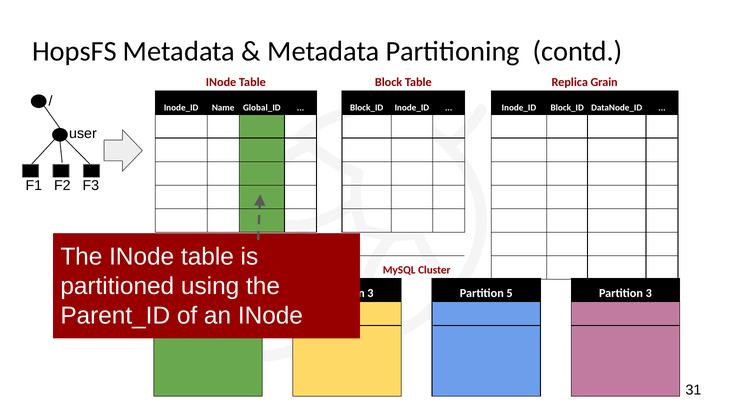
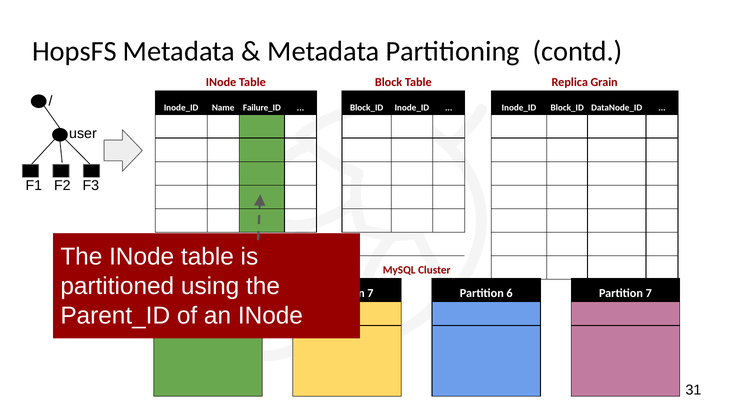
Global_ID: Global_ID -> Failure_ID (262, 107)
3: 3 -> 7 (370, 293)
5: 5 -> 6 (510, 293)
3: 3 -> 7 (649, 293)
